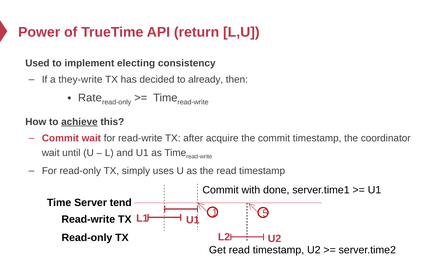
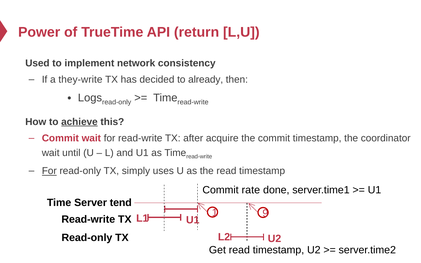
electing: electing -> network (136, 63)
Rate: Rate -> Logs (90, 98)
For underline: none -> present (49, 171)
with: with -> rate (251, 190)
5: 5 -> 9 (265, 213)
